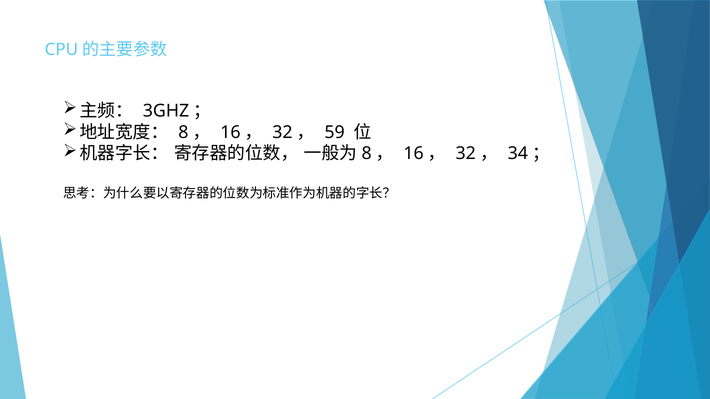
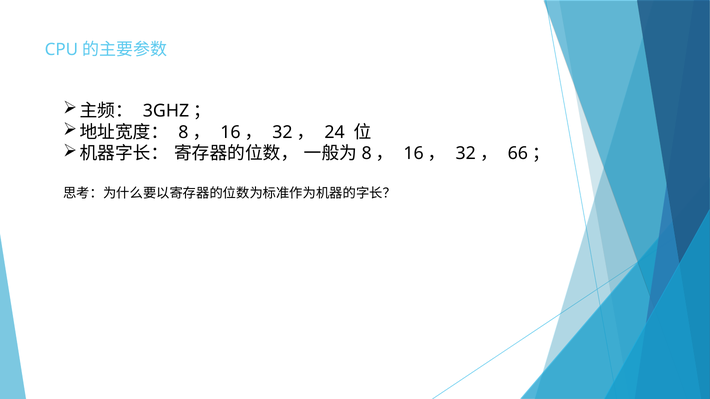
59: 59 -> 24 (335, 132)
34: 34 -> 66 (518, 154)
